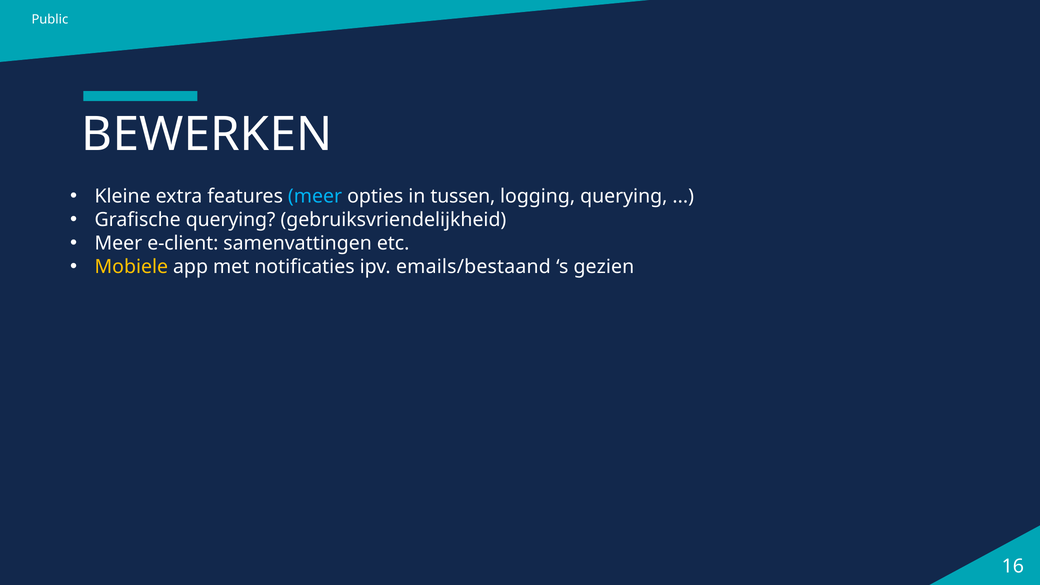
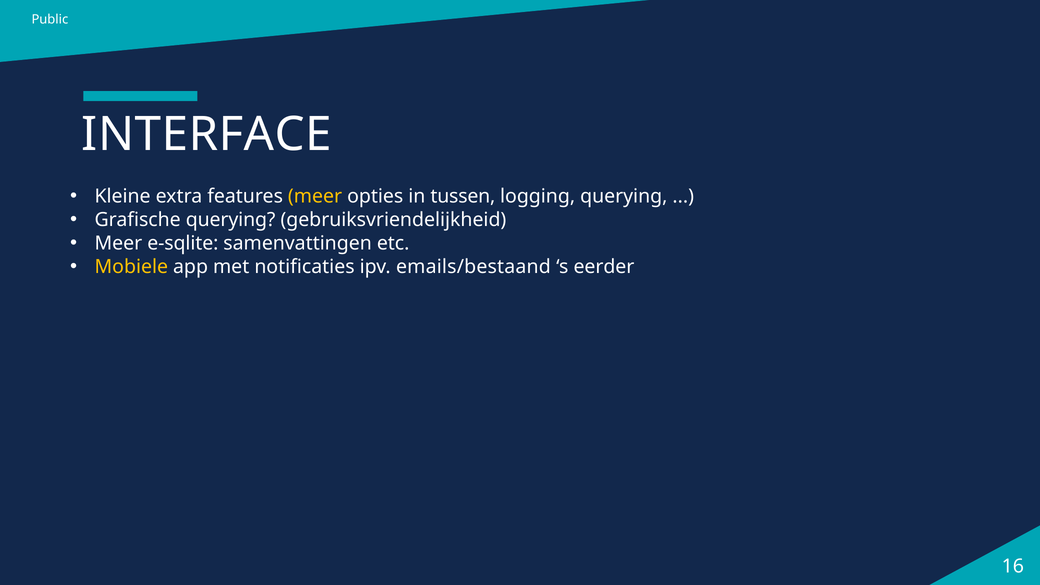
BEWERKEN: BEWERKEN -> INTERFACE (207, 134)
meer colour: light blue -> yellow (315, 196)
e-client: e-client -> e-sqlite (183, 243)
gezien: gezien -> eerder (604, 267)
